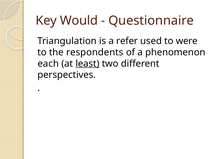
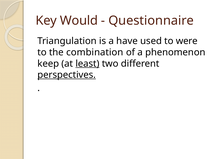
refer: refer -> have (127, 41)
respondents: respondents -> combination (95, 52)
each: each -> keep (48, 64)
perspectives underline: none -> present (67, 75)
